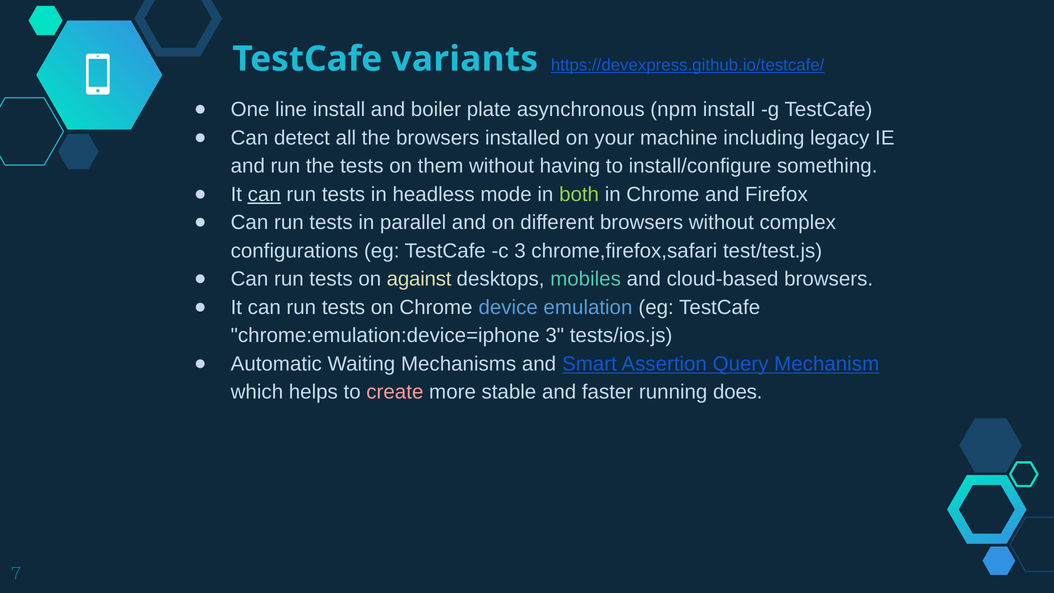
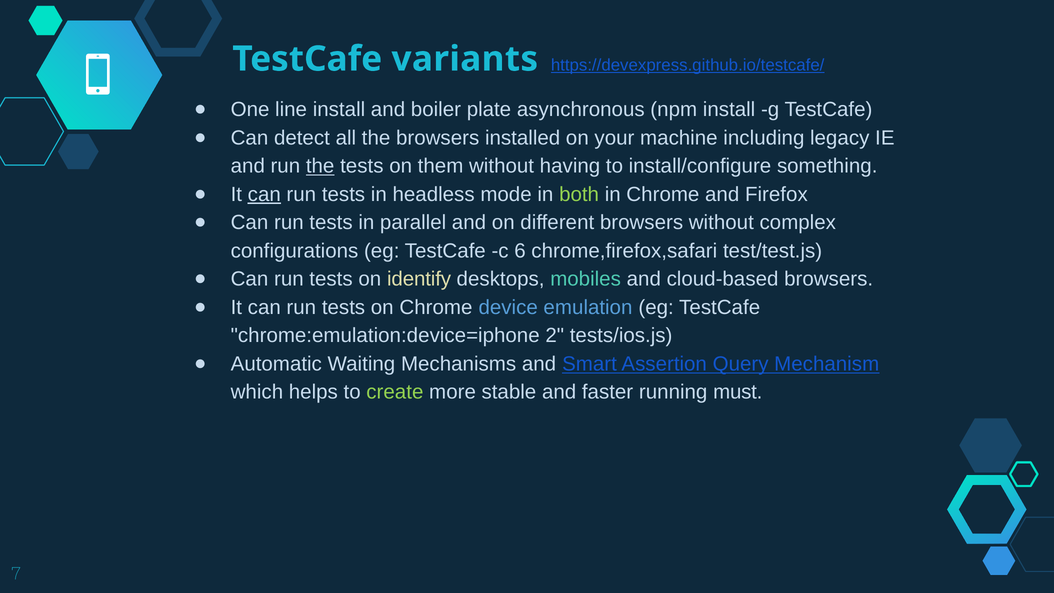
the underline: none -> present (320, 166)
c 3: 3 -> 6 (520, 251)
against: against -> identify (419, 279)
chrome:emulation:device=iphone 3: 3 -> 2 (555, 336)
create colour: pink -> light green (395, 392)
does: does -> must (738, 392)
